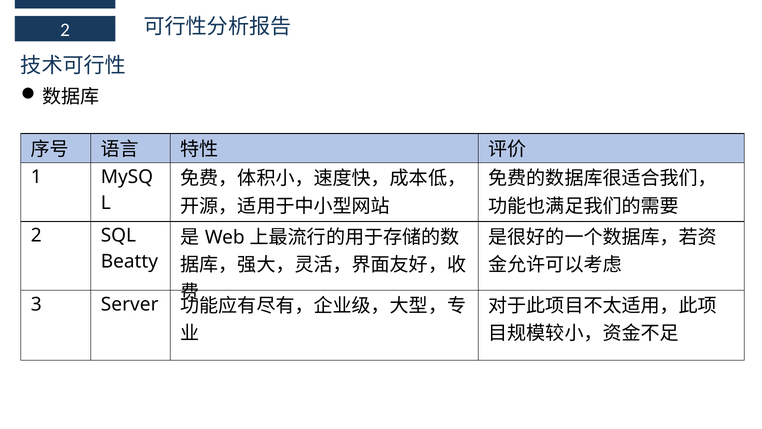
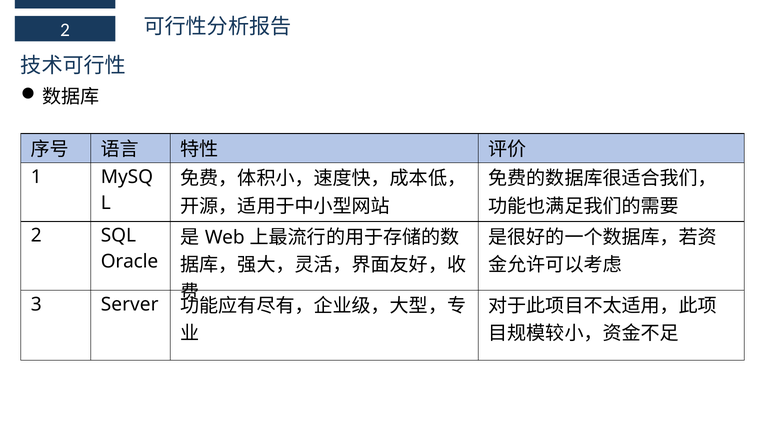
Beatty: Beatty -> Oracle (130, 261)
